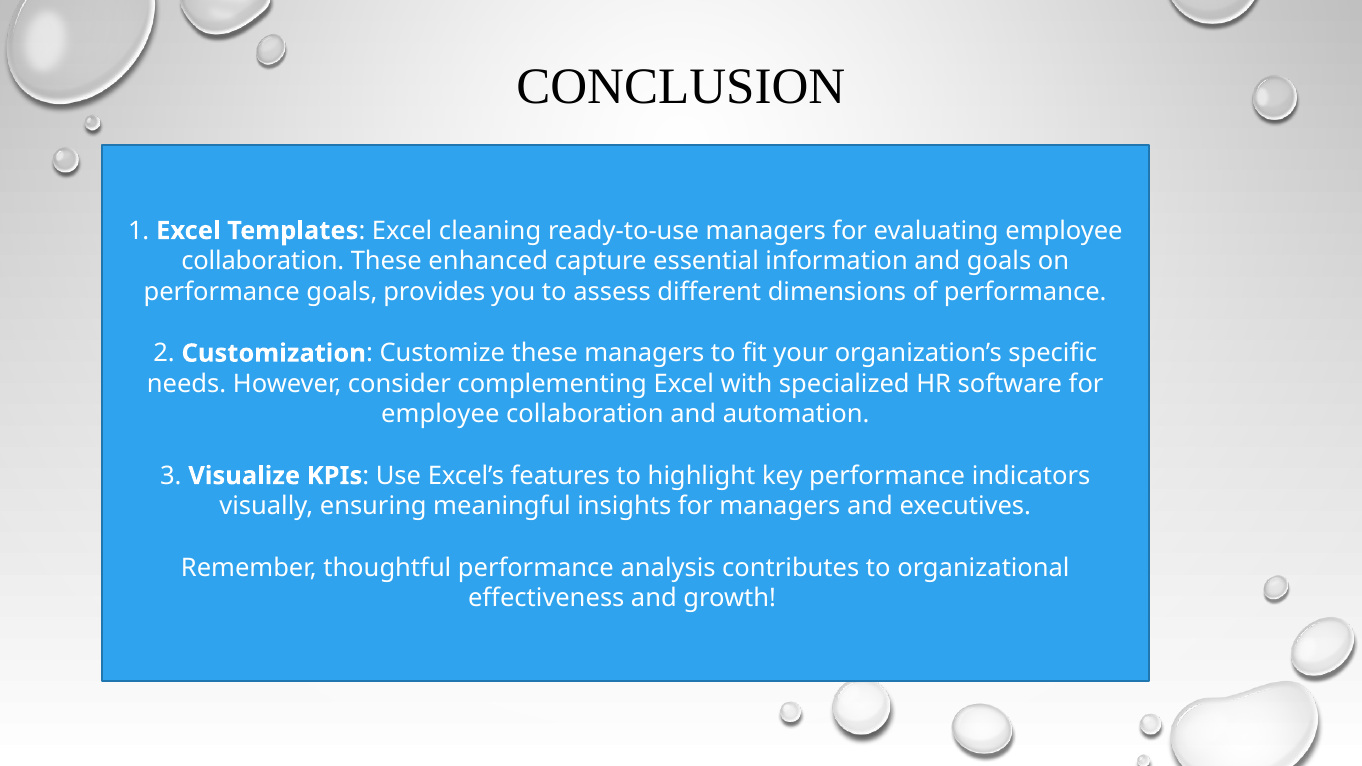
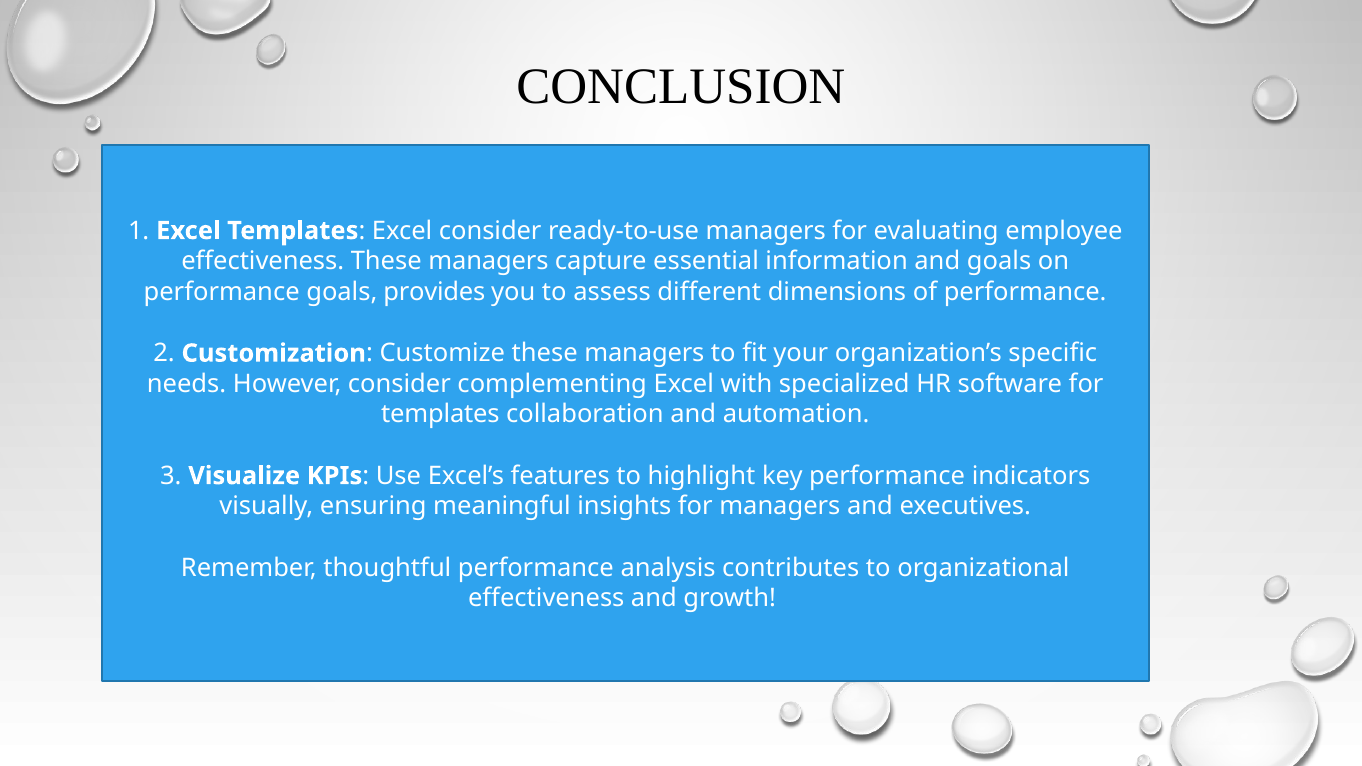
Excel cleaning: cleaning -> consider (490, 231)
collaboration: collaboration -> effectiveness (263, 261)
enhanced: enhanced -> managers (488, 261)
employee: employee -> templates (440, 415)
